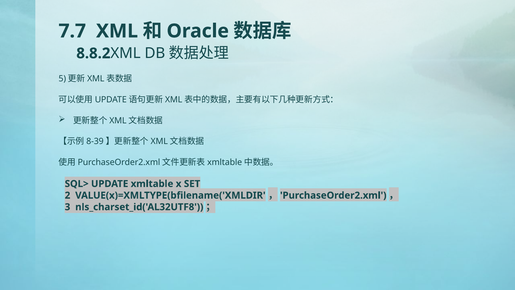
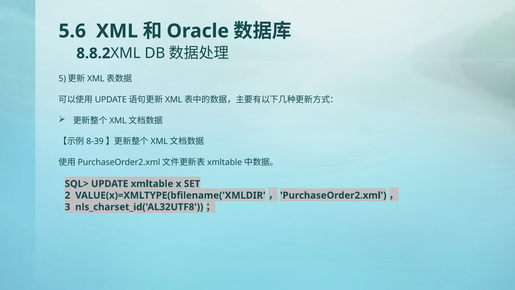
7.7: 7.7 -> 5.6 (72, 31)
